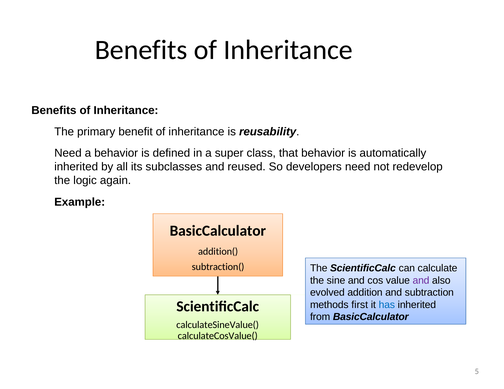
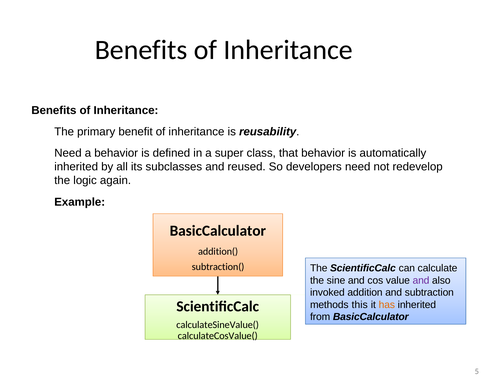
evolved: evolved -> invoked (327, 293)
first: first -> this (360, 305)
has colour: blue -> orange (387, 305)
